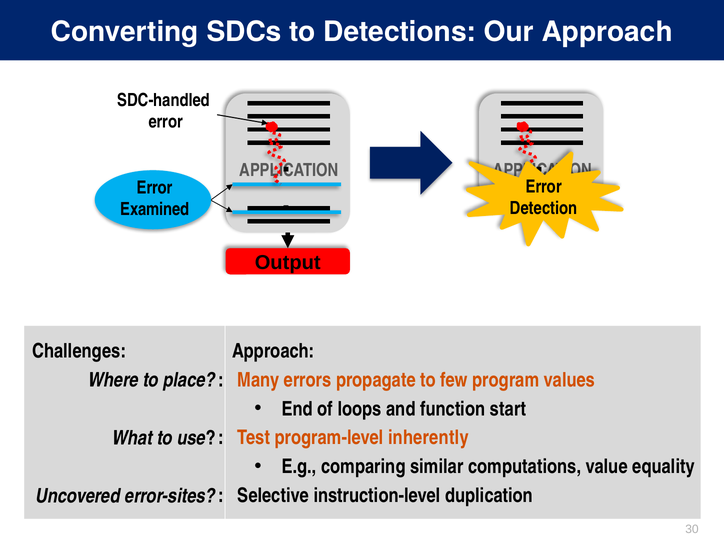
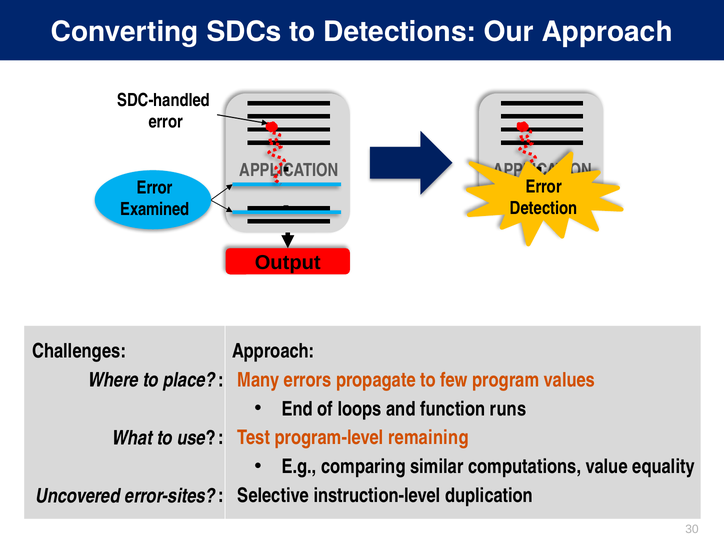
start: start -> runs (508, 409)
inherently: inherently -> remaining (428, 438)
